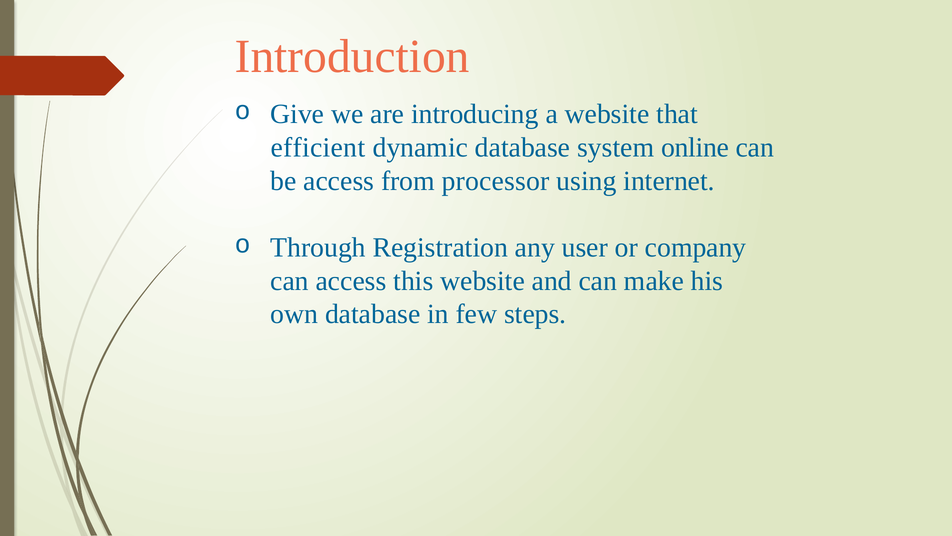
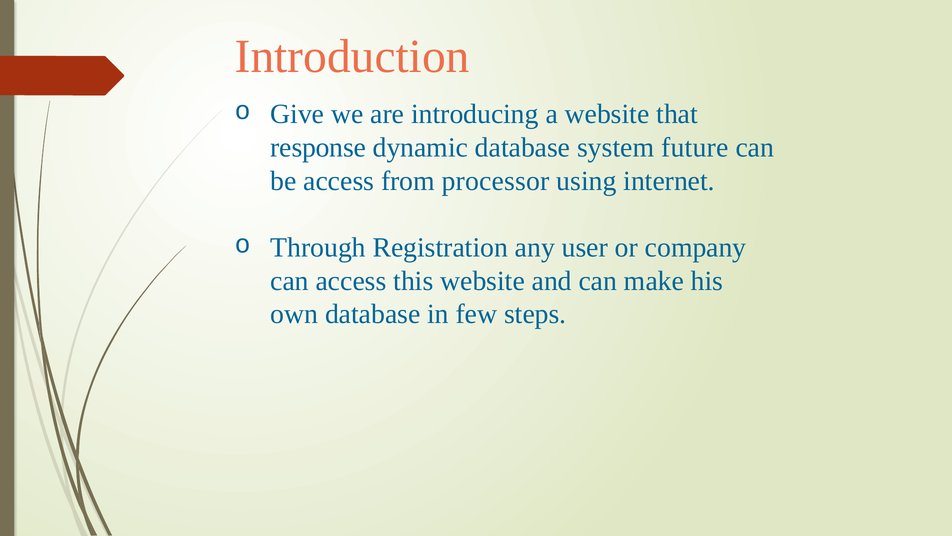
efficient: efficient -> response (318, 147)
online: online -> future (695, 147)
